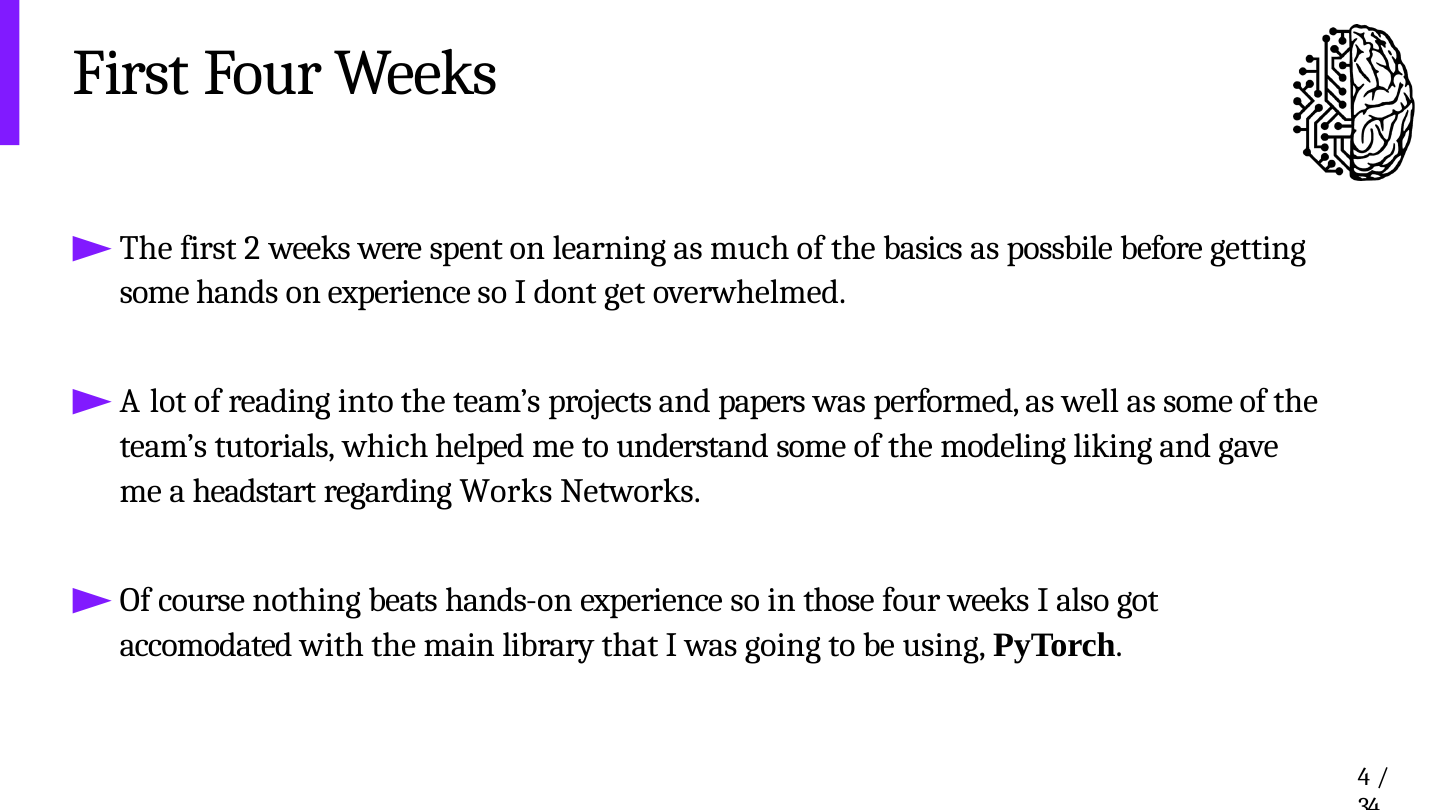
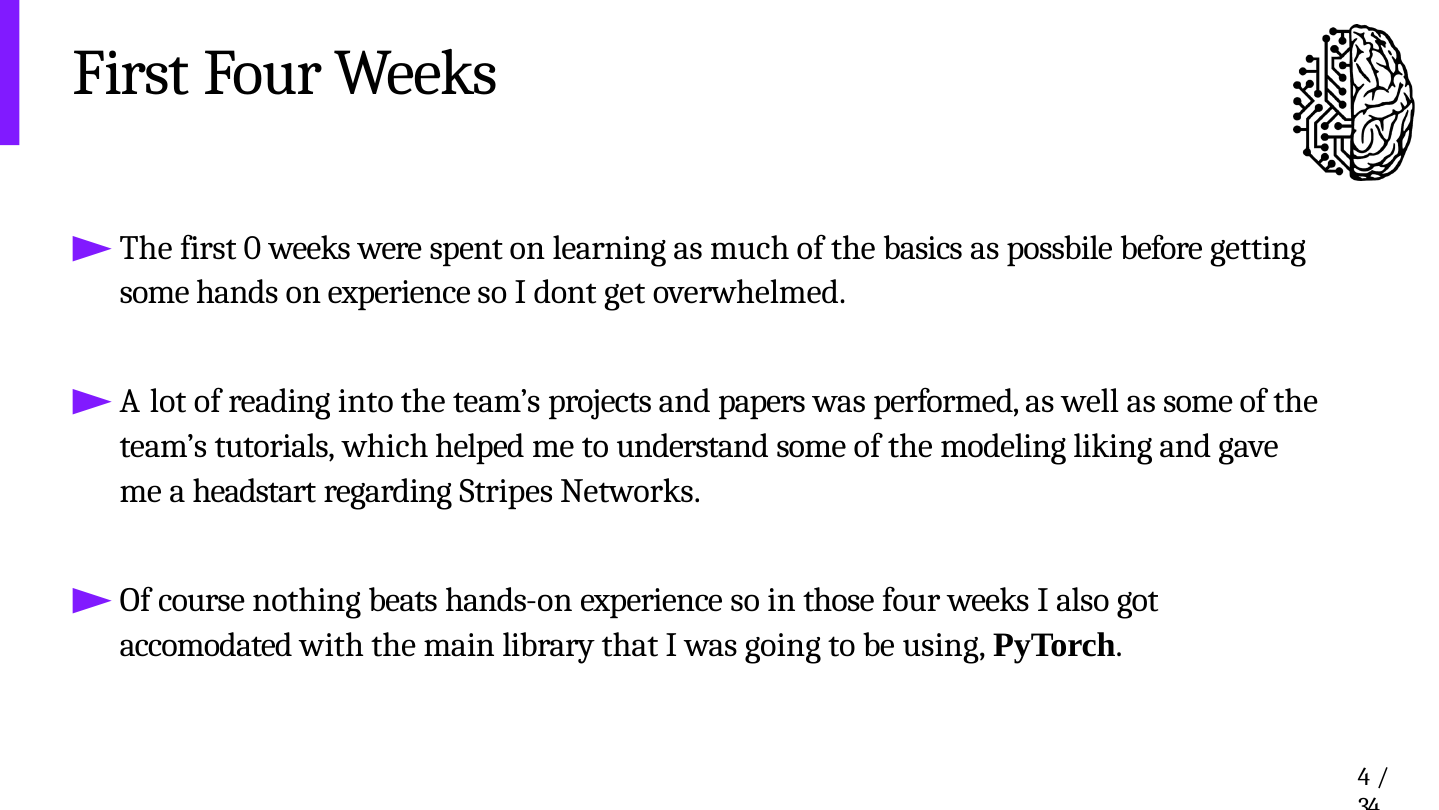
2: 2 -> 0 (253, 248)
Works: Works -> Stripes (506, 491)
